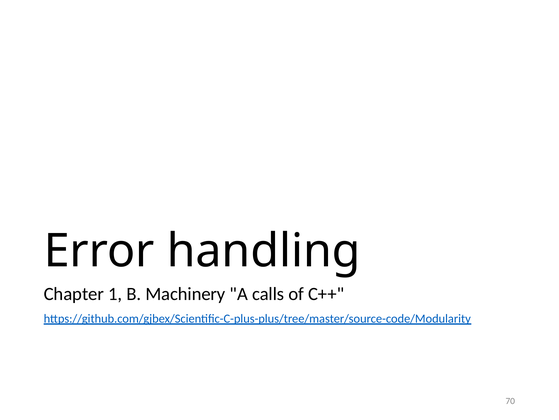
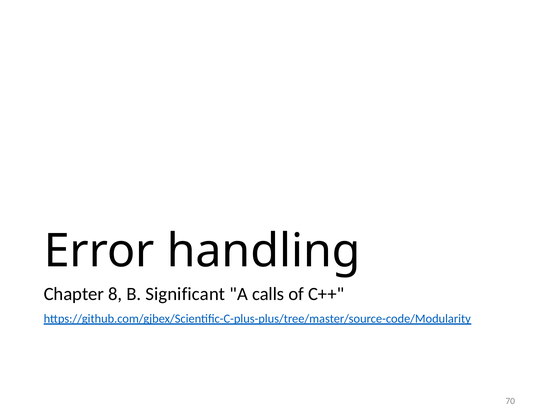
1: 1 -> 8 (115, 293)
Machinery: Machinery -> Significant (185, 293)
